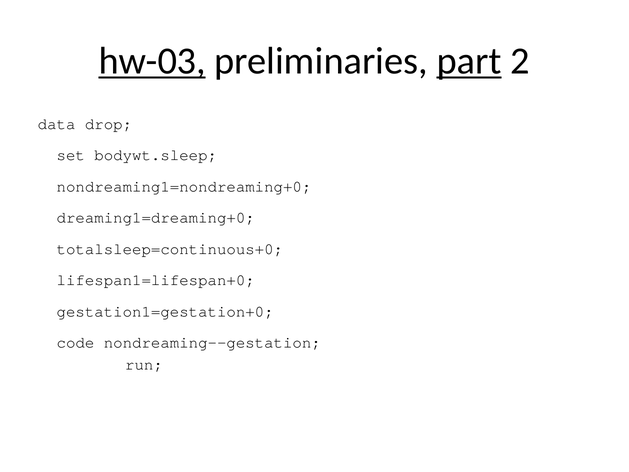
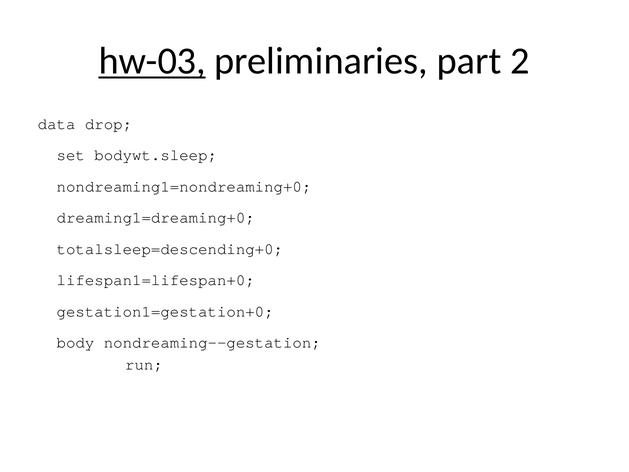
part underline: present -> none (469, 61)
totalsleep=continuous+0: totalsleep=continuous+0 -> totalsleep=descending+0 (170, 249)
code: code -> body (75, 343)
